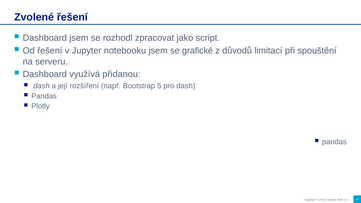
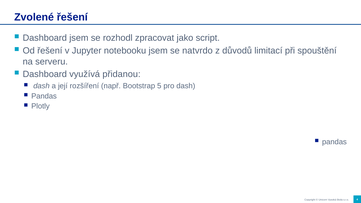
grafické: grafické -> natvrdo (197, 51)
